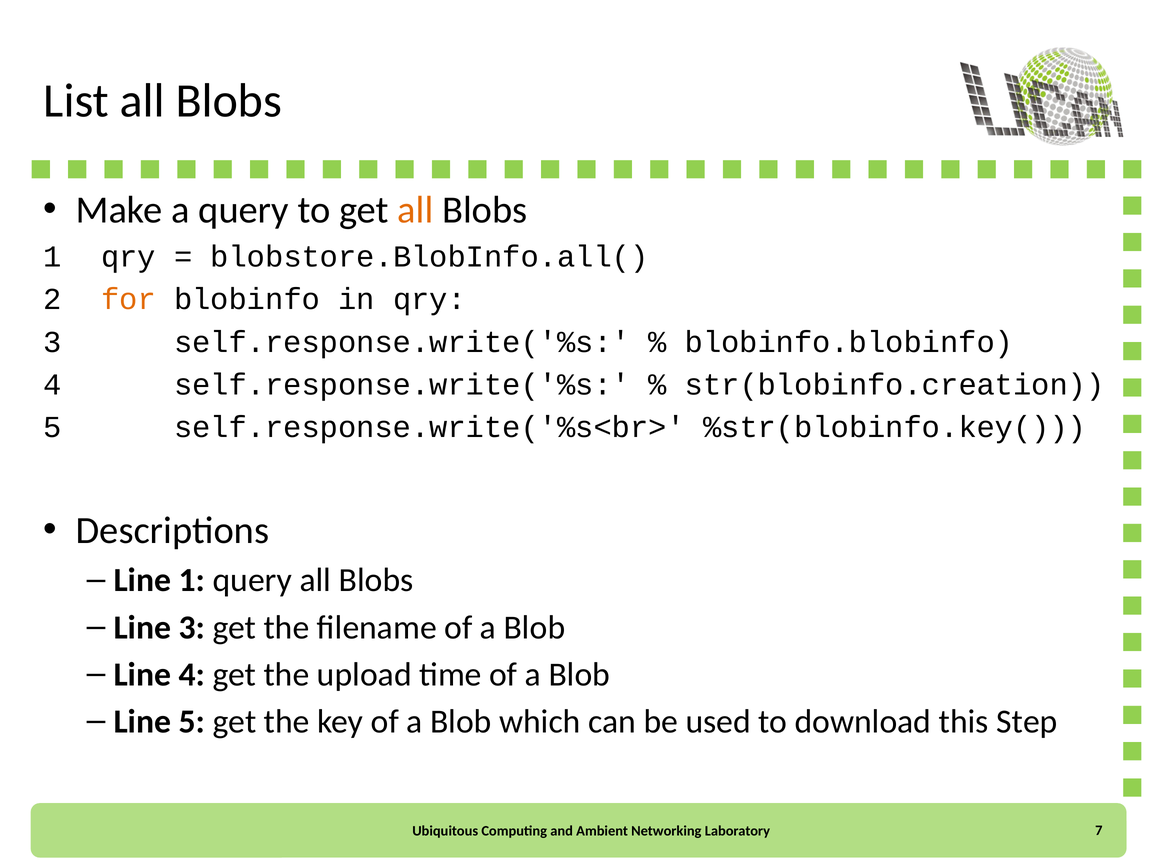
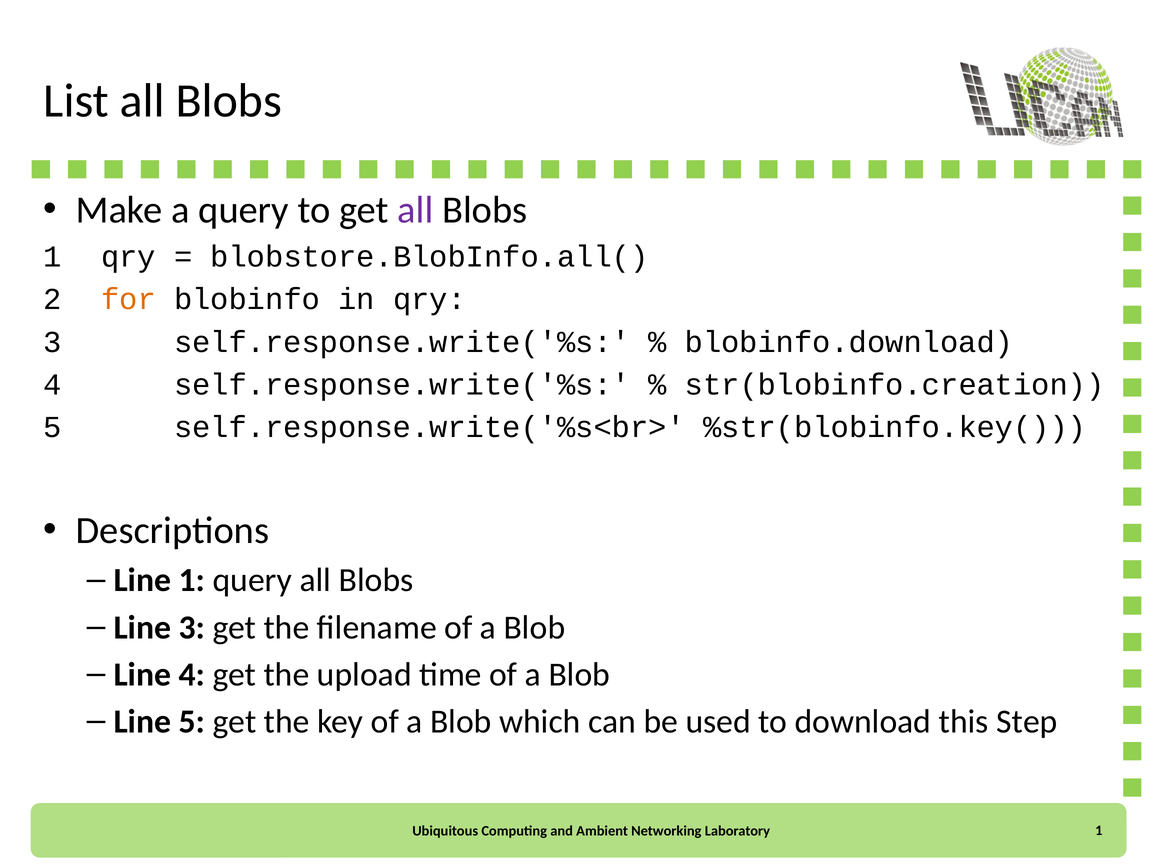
all colour: orange -> purple (415, 210)
blobinfo.blobinfo: blobinfo.blobinfo -> blobinfo.download (849, 342)
Laboratory 7: 7 -> 1 (1099, 831)
